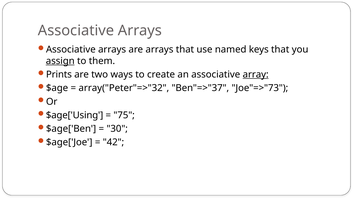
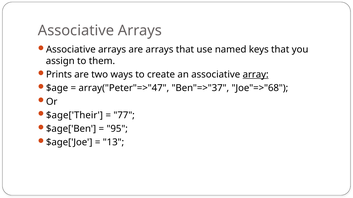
assign underline: present -> none (60, 61)
array("Peter"=>"32: array("Peter"=>"32 -> array("Peter"=>"47 (124, 88)
Joe"=>"73: Joe"=>"73 -> Joe"=>"68 (260, 88)
$age['Using: $age['Using -> $age['Their (74, 116)
75: 75 -> 77 (124, 116)
30: 30 -> 95 (117, 129)
42: 42 -> 13 (113, 143)
